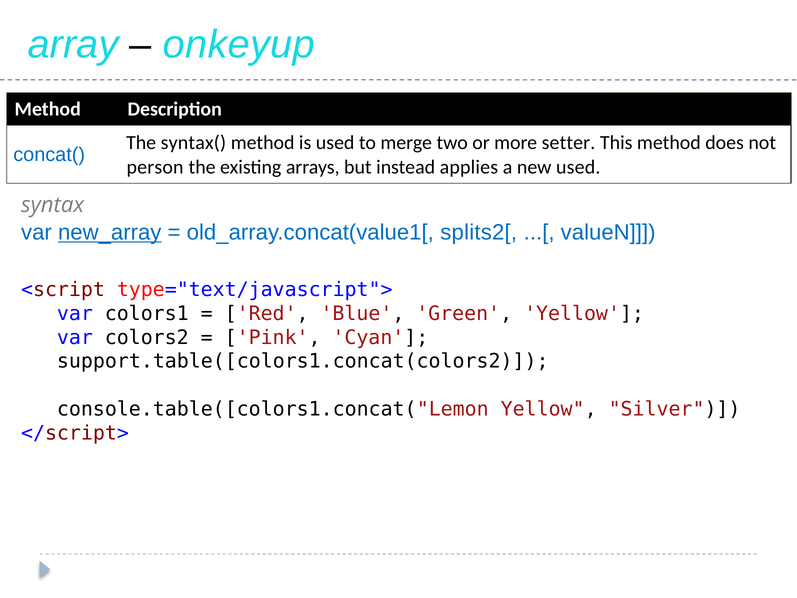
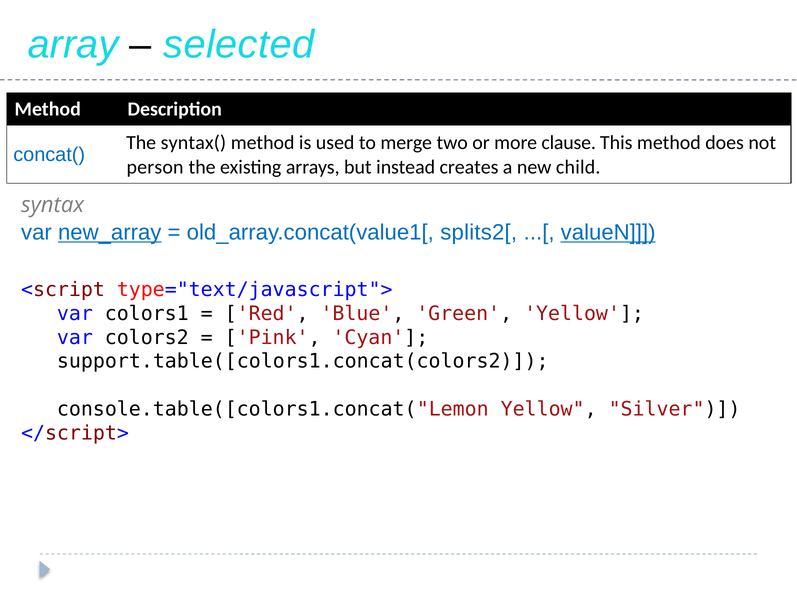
onkeyup: onkeyup -> selected (239, 44)
setter: setter -> clause (569, 143)
applies: applies -> creates (469, 167)
new used: used -> child (578, 167)
valueN underline: none -> present (608, 232)
